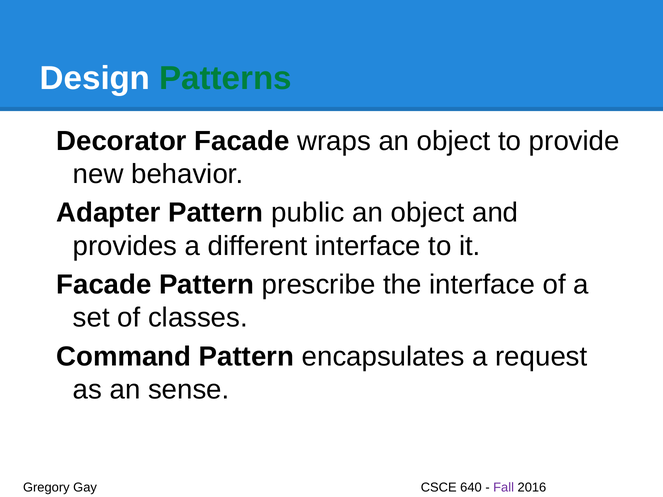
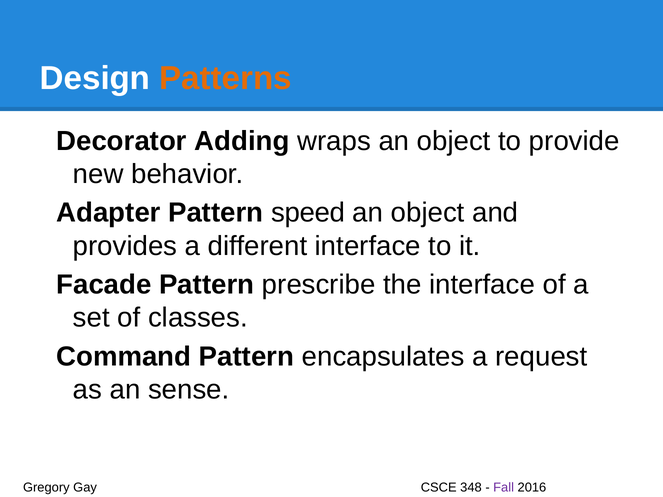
Patterns colour: green -> orange (226, 79)
Decorator Facade: Facade -> Adding (242, 141)
public: public -> speed (308, 213)
640: 640 -> 348 (471, 488)
